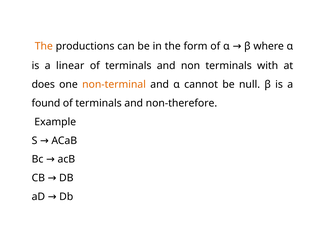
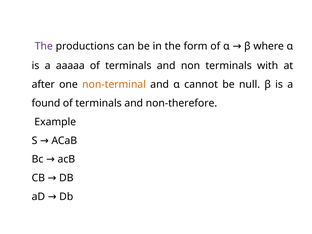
The colour: orange -> purple (44, 46)
linear: linear -> aaaaa (70, 66)
does: does -> after (43, 84)
